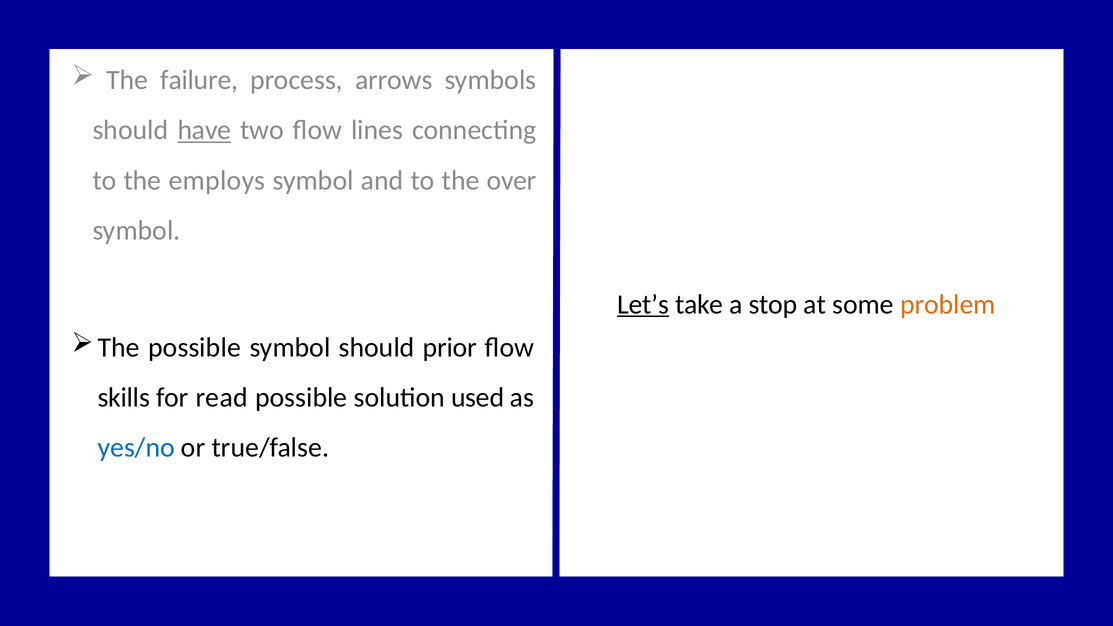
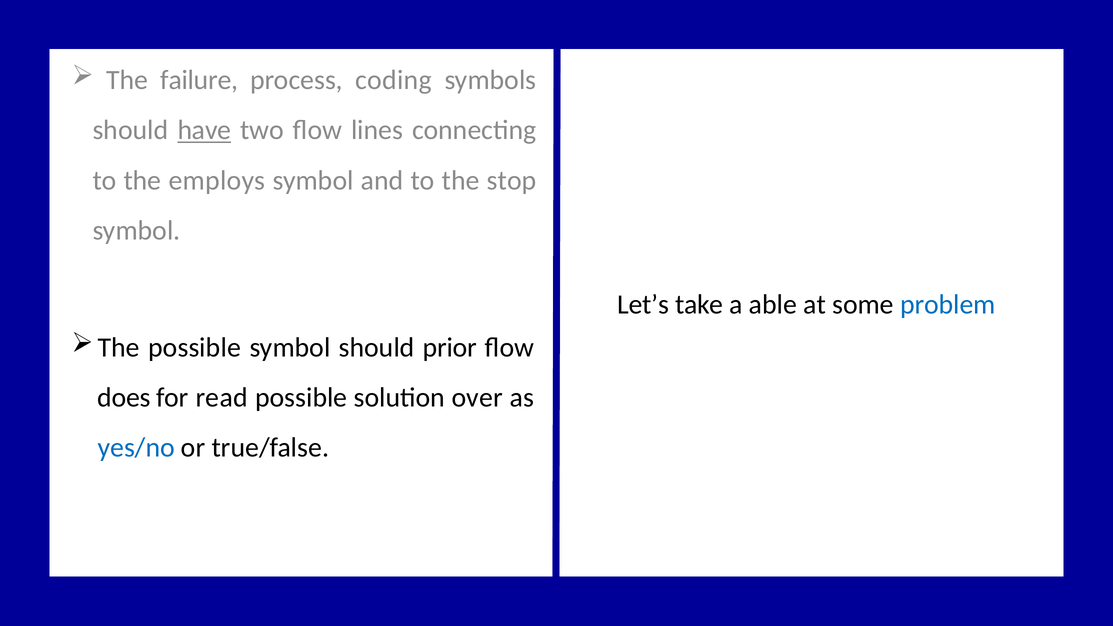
arrows: arrows -> coding (394, 80)
over: over -> stop (512, 180)
Let’s underline: present -> none (643, 304)
stop: stop -> able (773, 304)
problem colour: orange -> blue (948, 304)
skills: skills -> does (124, 398)
used: used -> over (477, 398)
